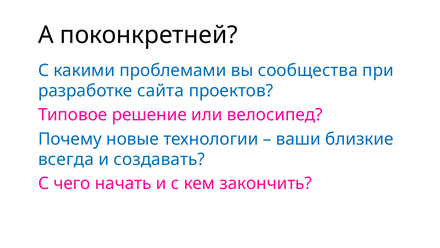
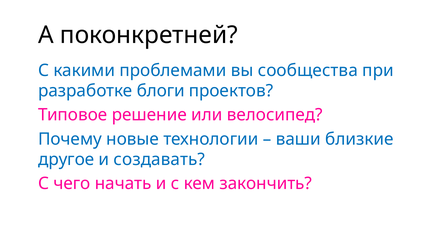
сайта: сайта -> блоги (161, 91)
всегда: всегда -> другое (66, 159)
